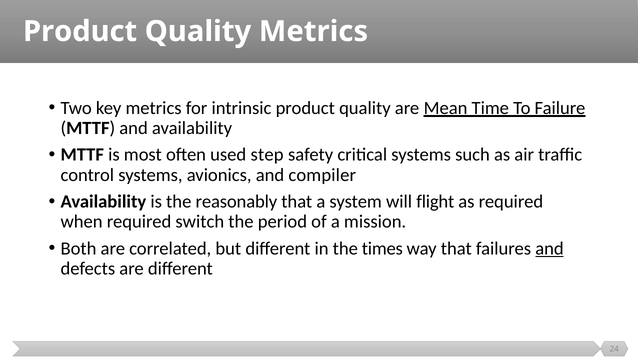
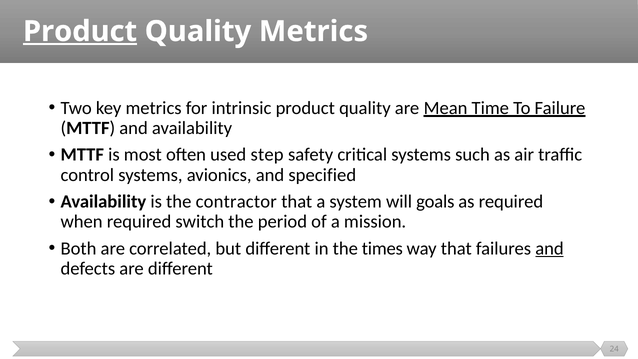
Product underline: none -> present (80, 31)
compiler: compiler -> specified (322, 175)
reasonably: reasonably -> contractor (236, 202)
flight: flight -> goals (435, 202)
